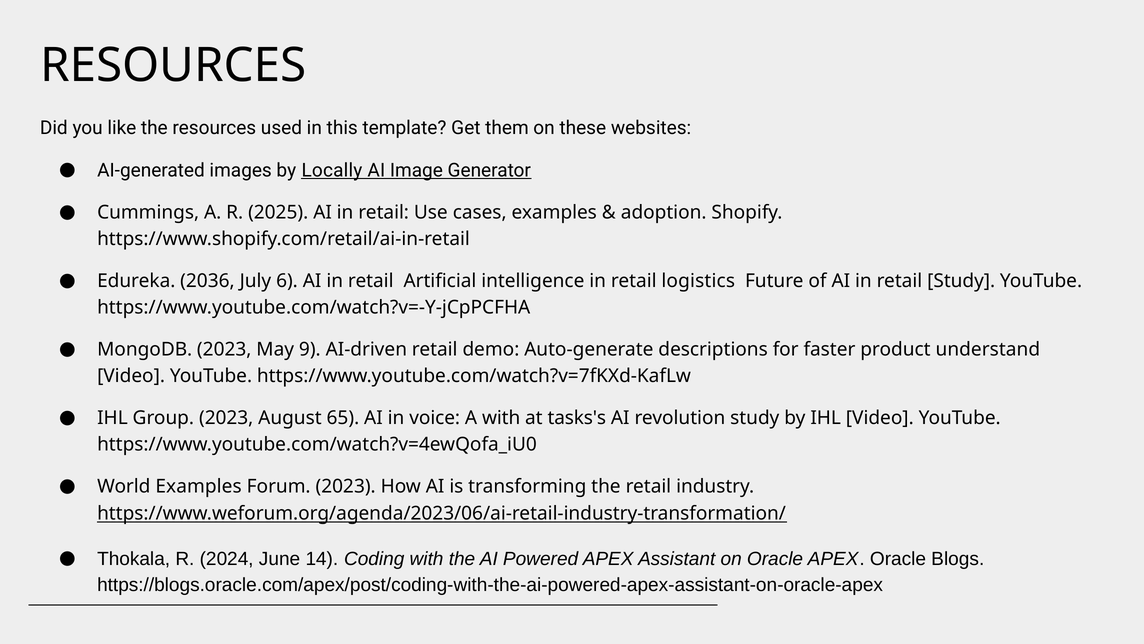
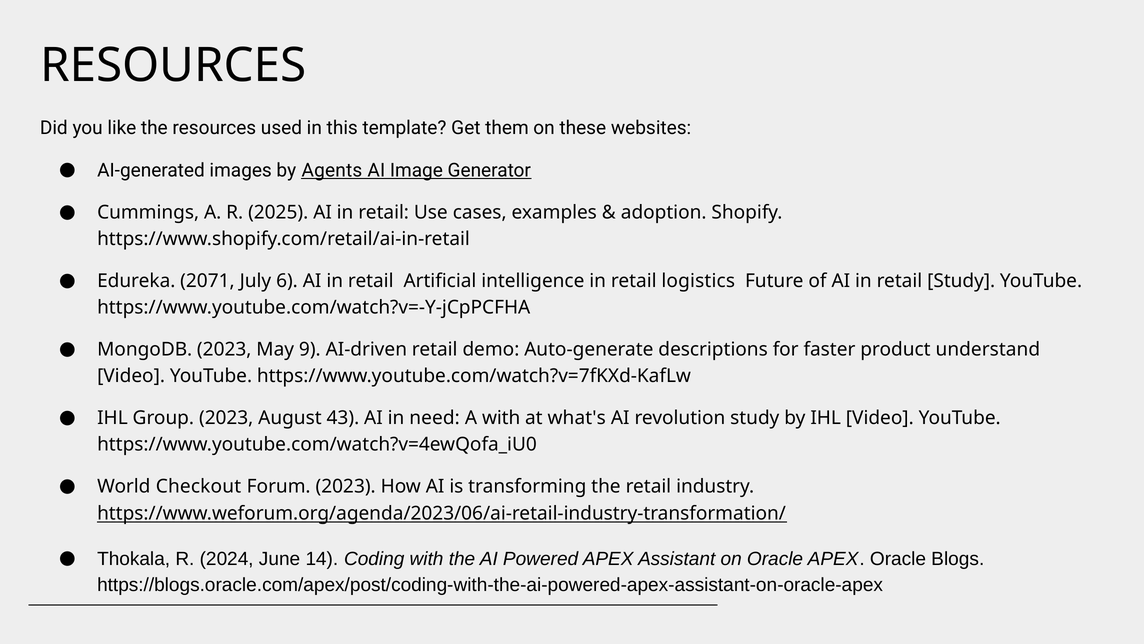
Locally: Locally -> Agents (332, 170)
2036: 2036 -> 2071 (207, 281)
65: 65 -> 43 (343, 418)
voice: voice -> need (435, 418)
tasks's: tasks's -> what's (577, 418)
World Examples: Examples -> Checkout (198, 486)
